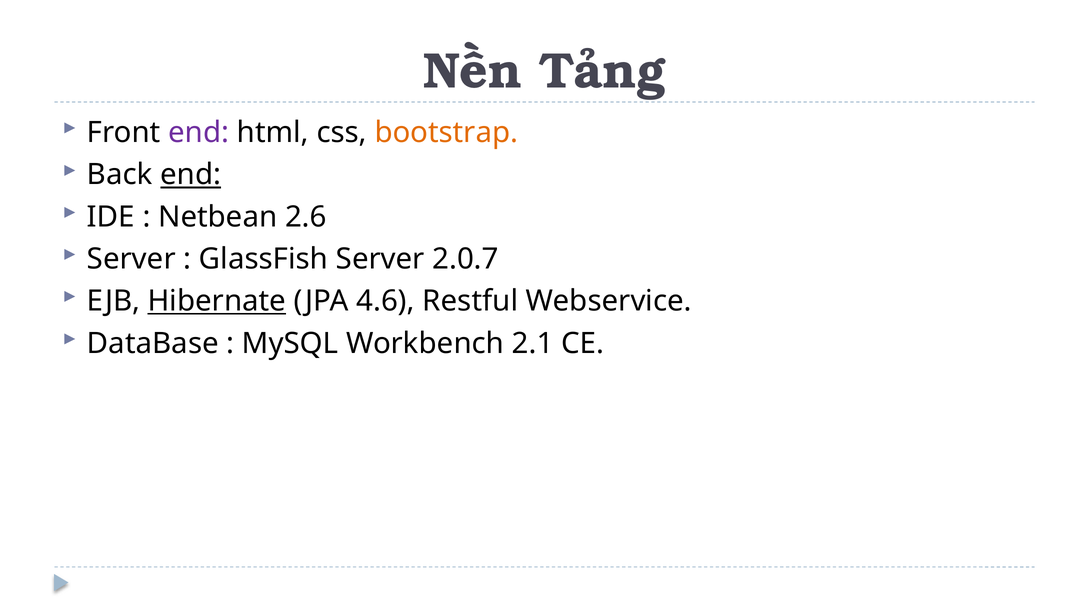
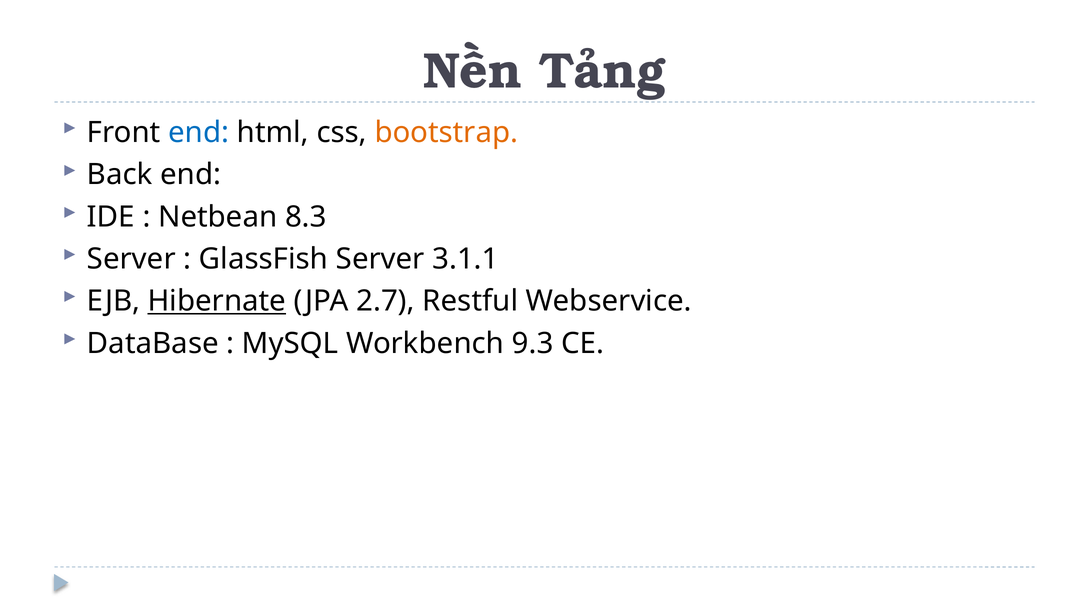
end colour: purple -> blue (199, 133)
end underline: present -> none (191, 175)
2.6: 2.6 -> 8.3 (306, 217)
2.0.7: 2.0.7 -> 3.1.1 (465, 259)
4.6: 4.6 -> 2.7 (385, 301)
2.1: 2.1 -> 9.3 (533, 344)
